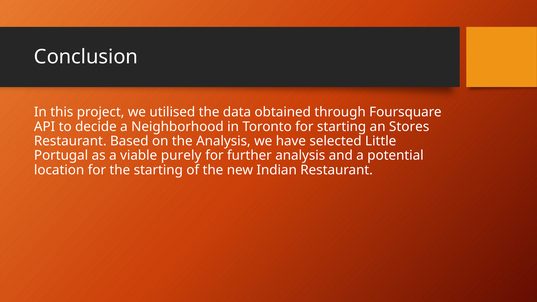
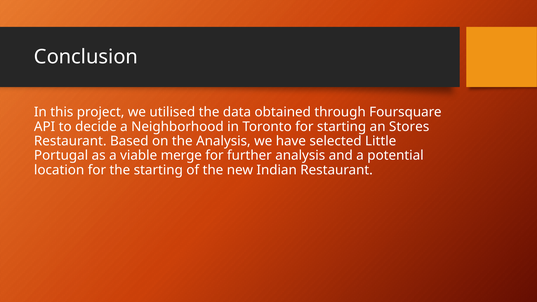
purely: purely -> merge (181, 156)
